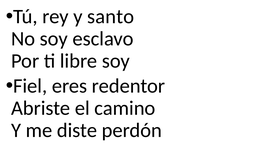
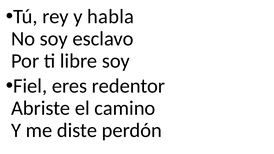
santo: santo -> habla (111, 17)
